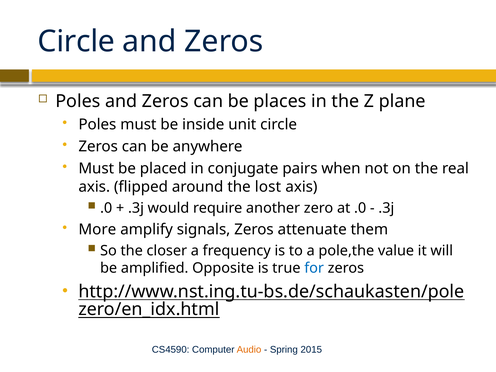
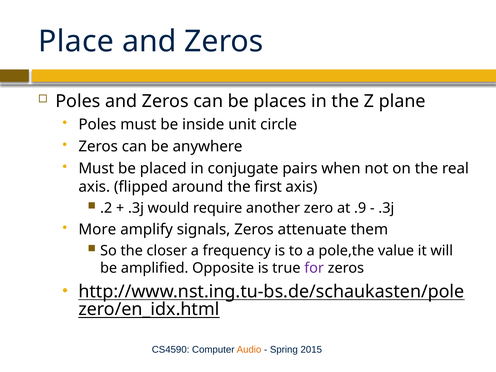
Circle: Circle -> Place (76, 41)
lost: lost -> first (268, 187)
.0: .0 -> .2 (106, 208)
at .0: .0 -> .9 (360, 208)
for colour: blue -> purple (314, 268)
